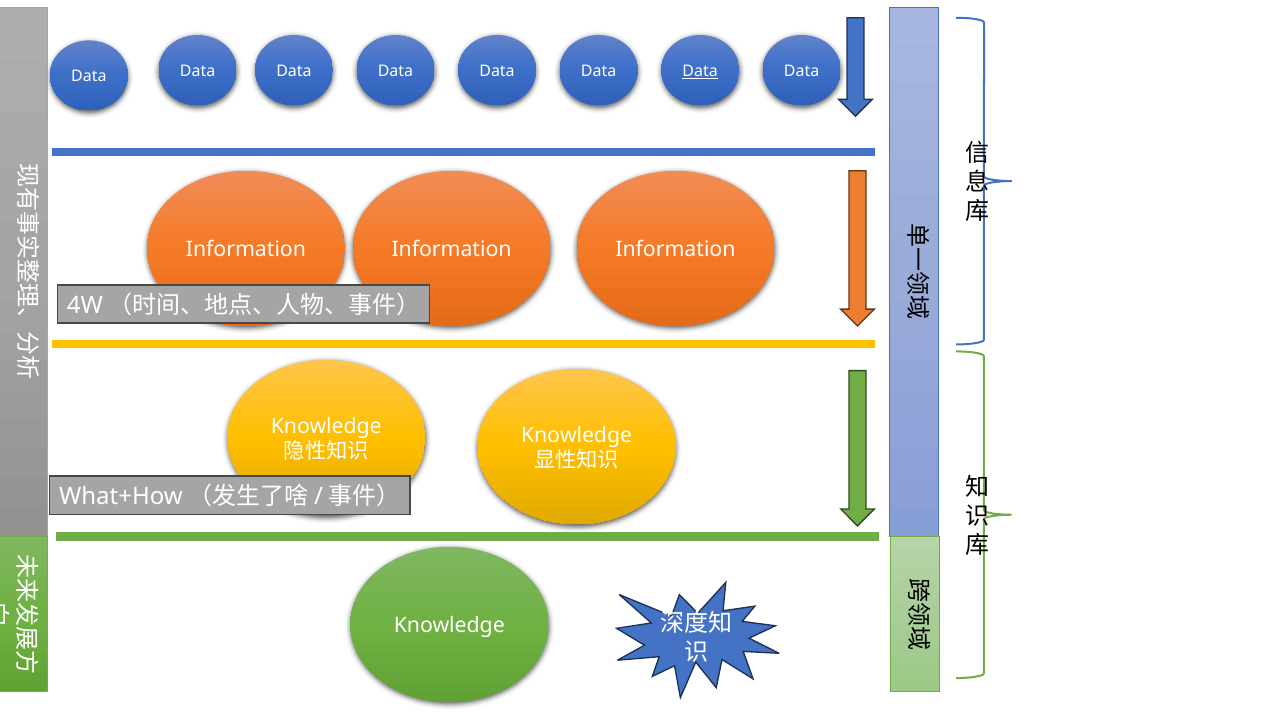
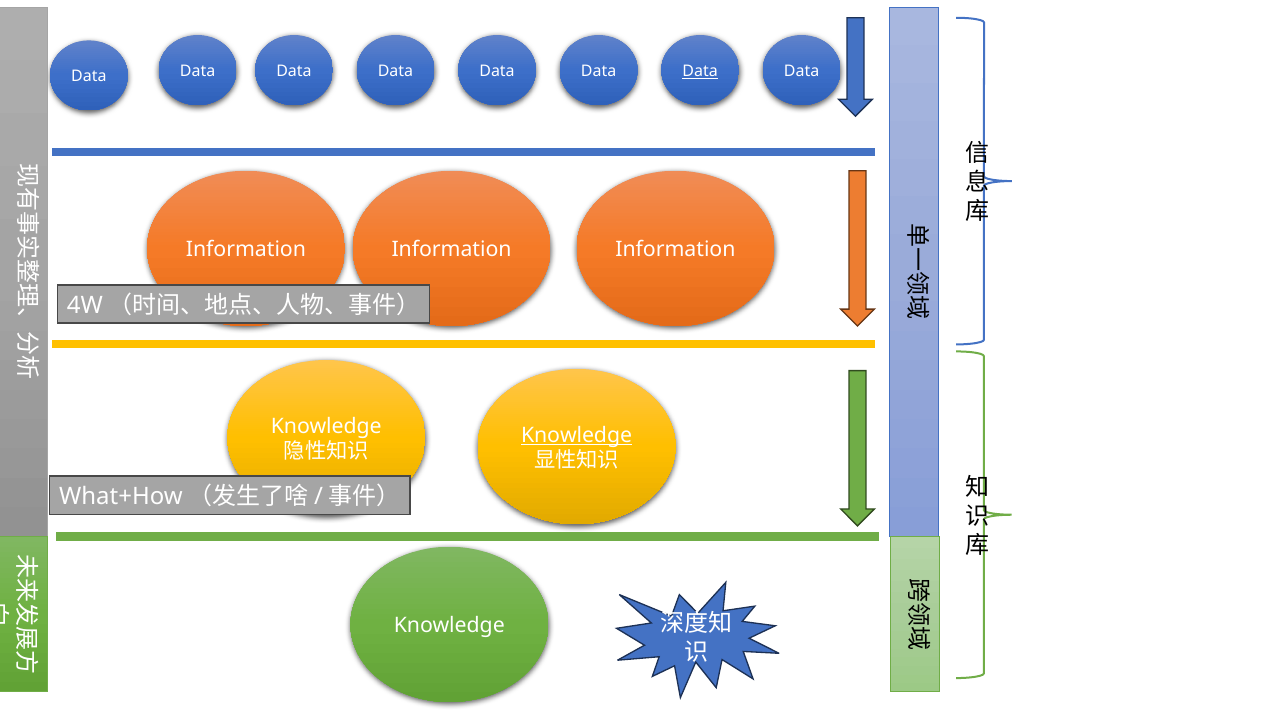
Knowledge underline: none -> present (577, 435)
